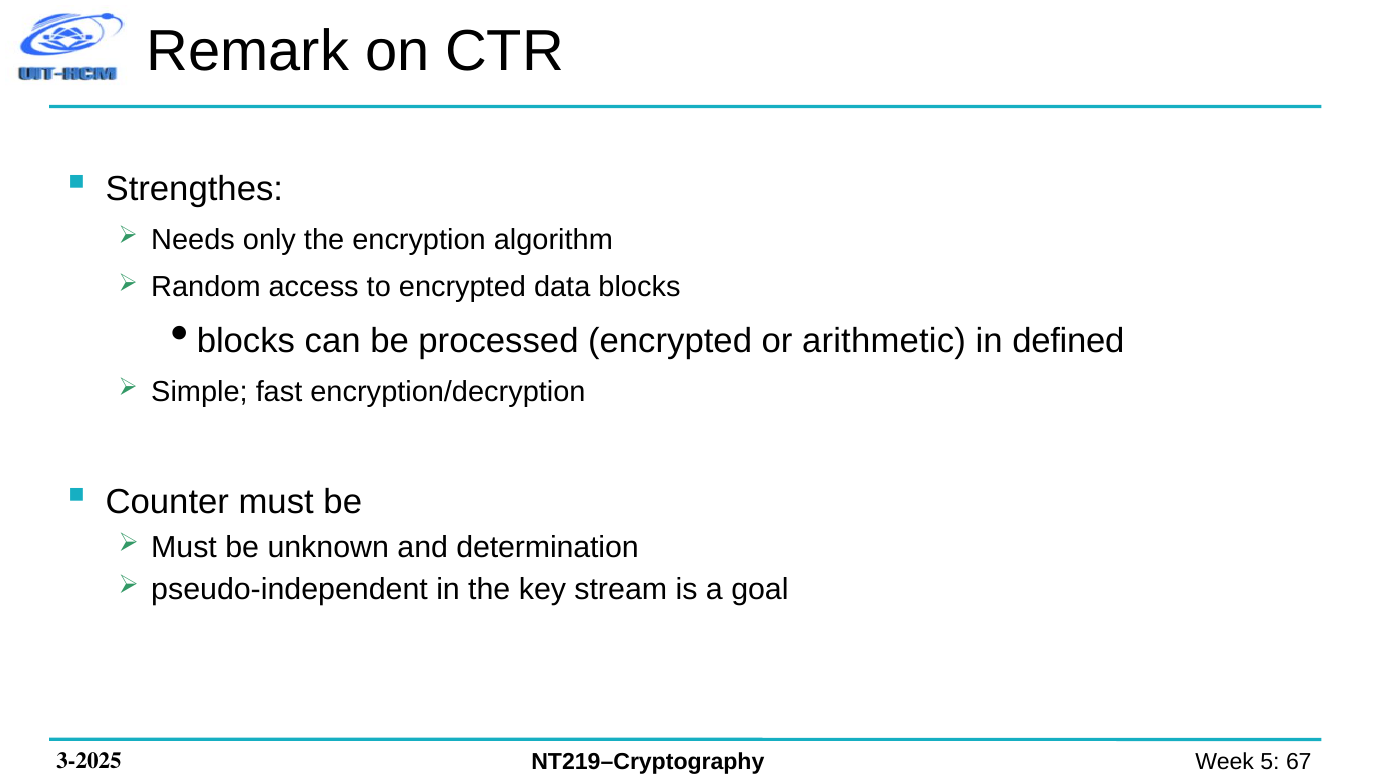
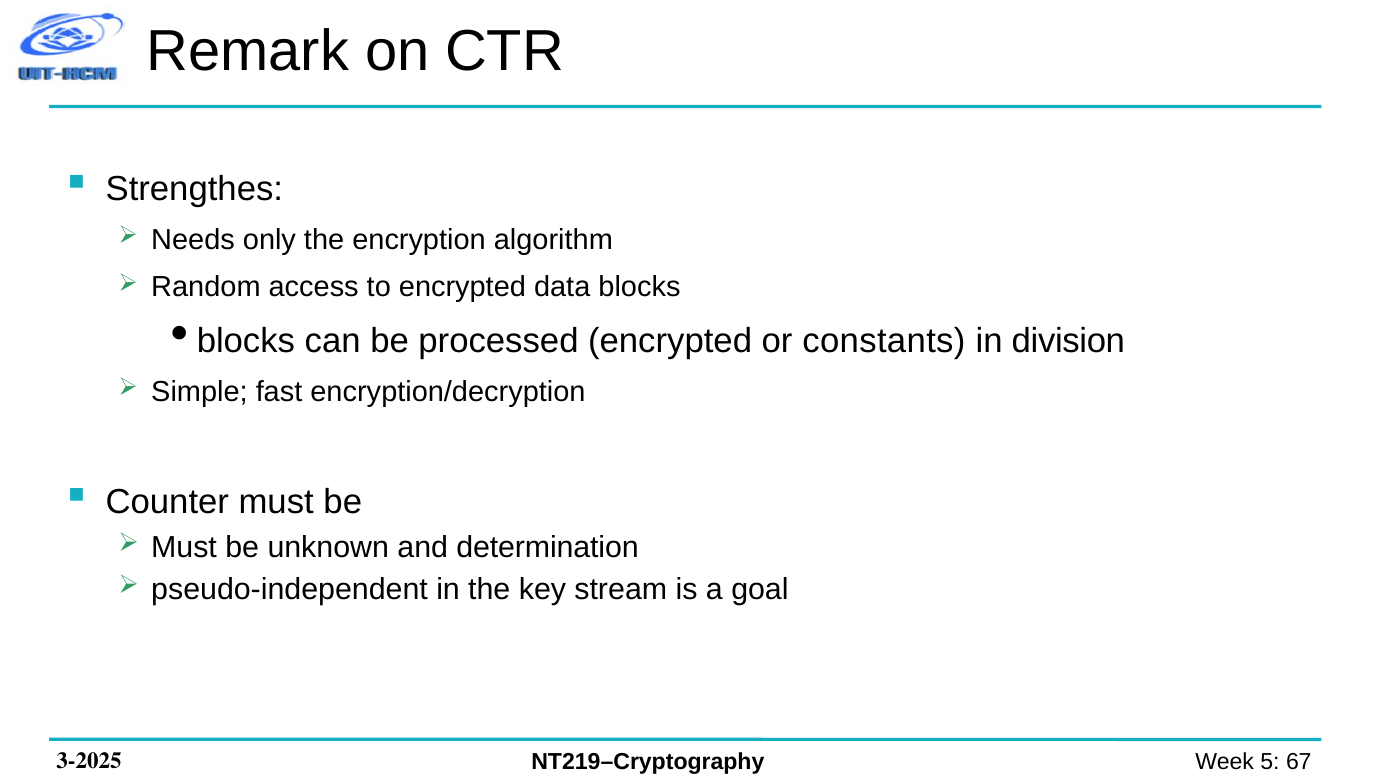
arithmetic: arithmetic -> constants (884, 341)
defined: defined -> division (1068, 341)
